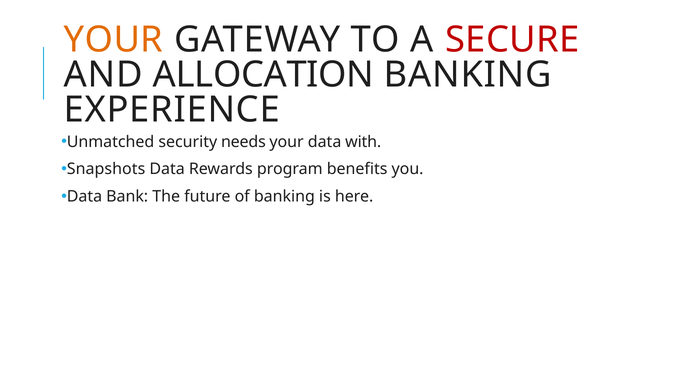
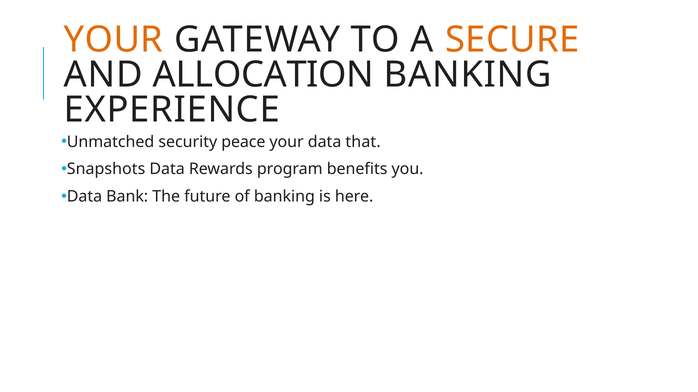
SECURE colour: red -> orange (512, 40)
needs: needs -> peace (243, 142)
with: with -> that (363, 142)
